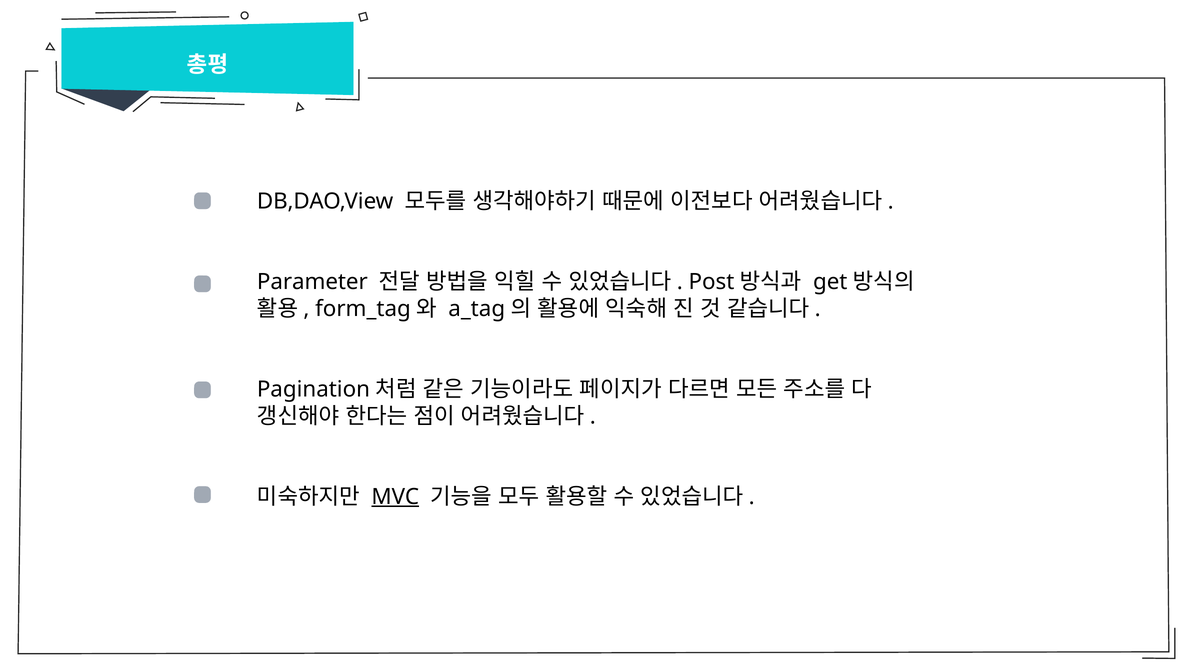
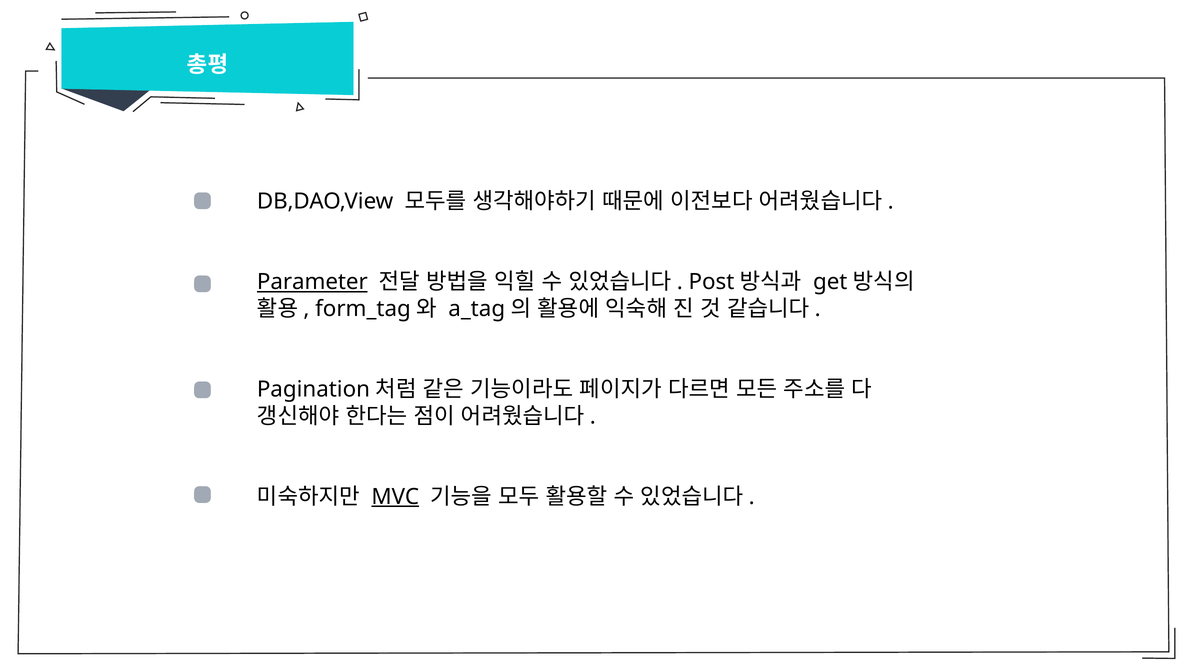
Parameter underline: none -> present (312, 282)
